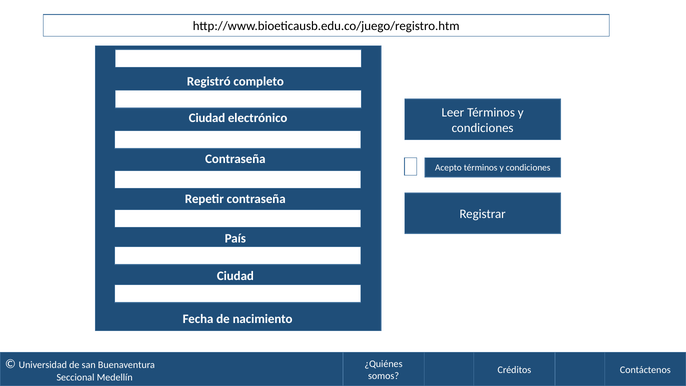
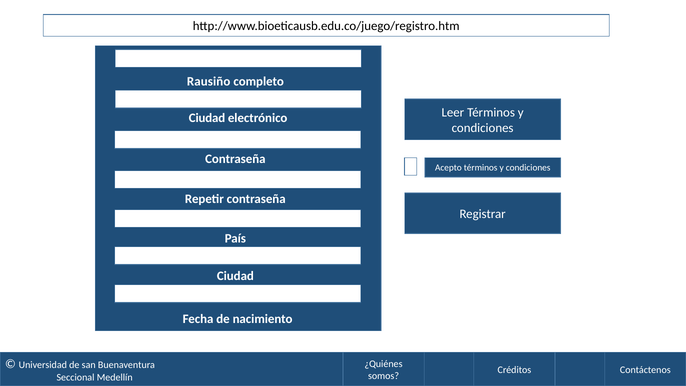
Registró: Registró -> Rausiño (209, 81)
